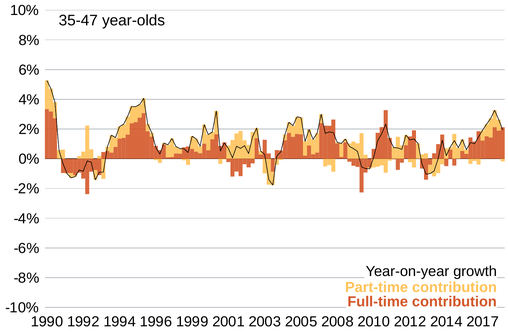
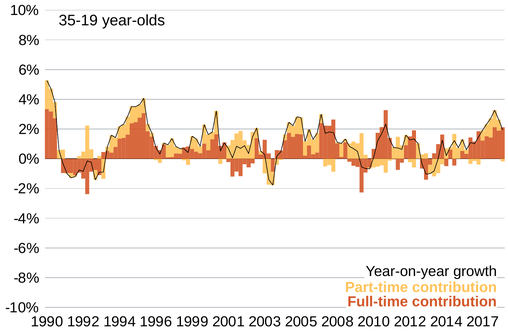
35-47: 35-47 -> 35-19 (78, 21)
